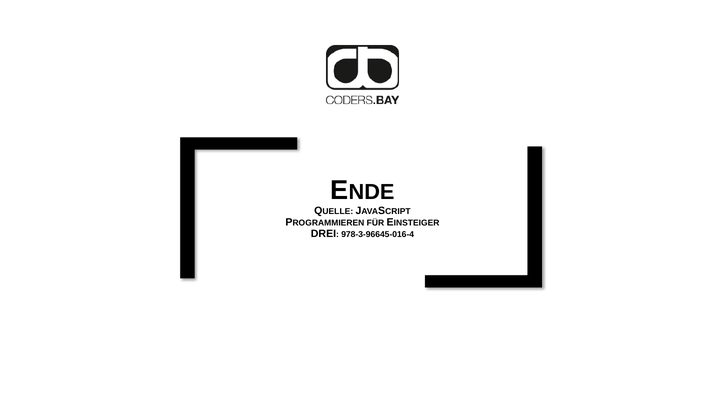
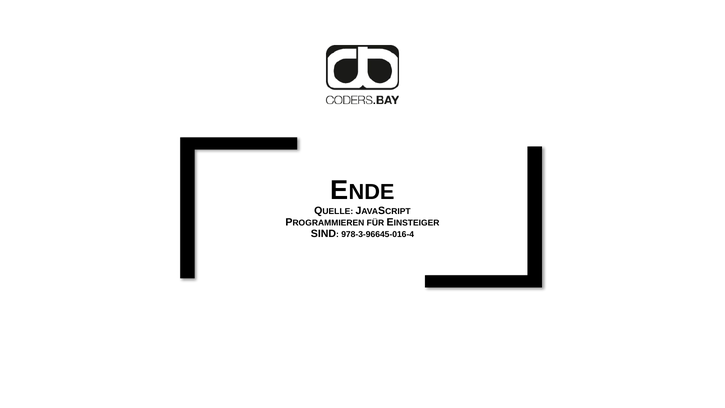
DREI: DREI -> SIND (323, 234)
